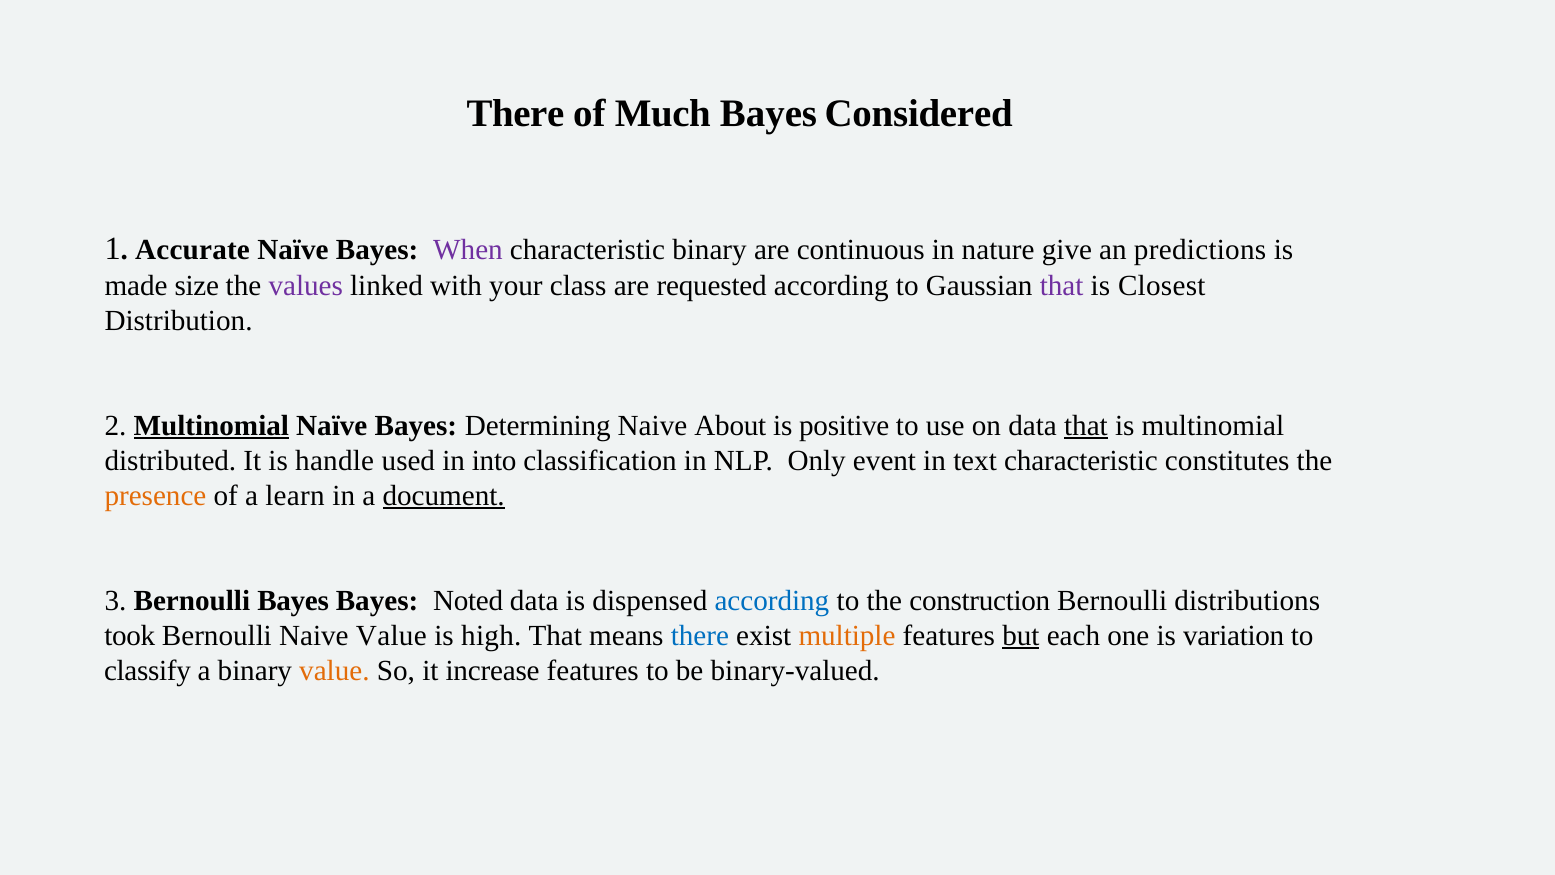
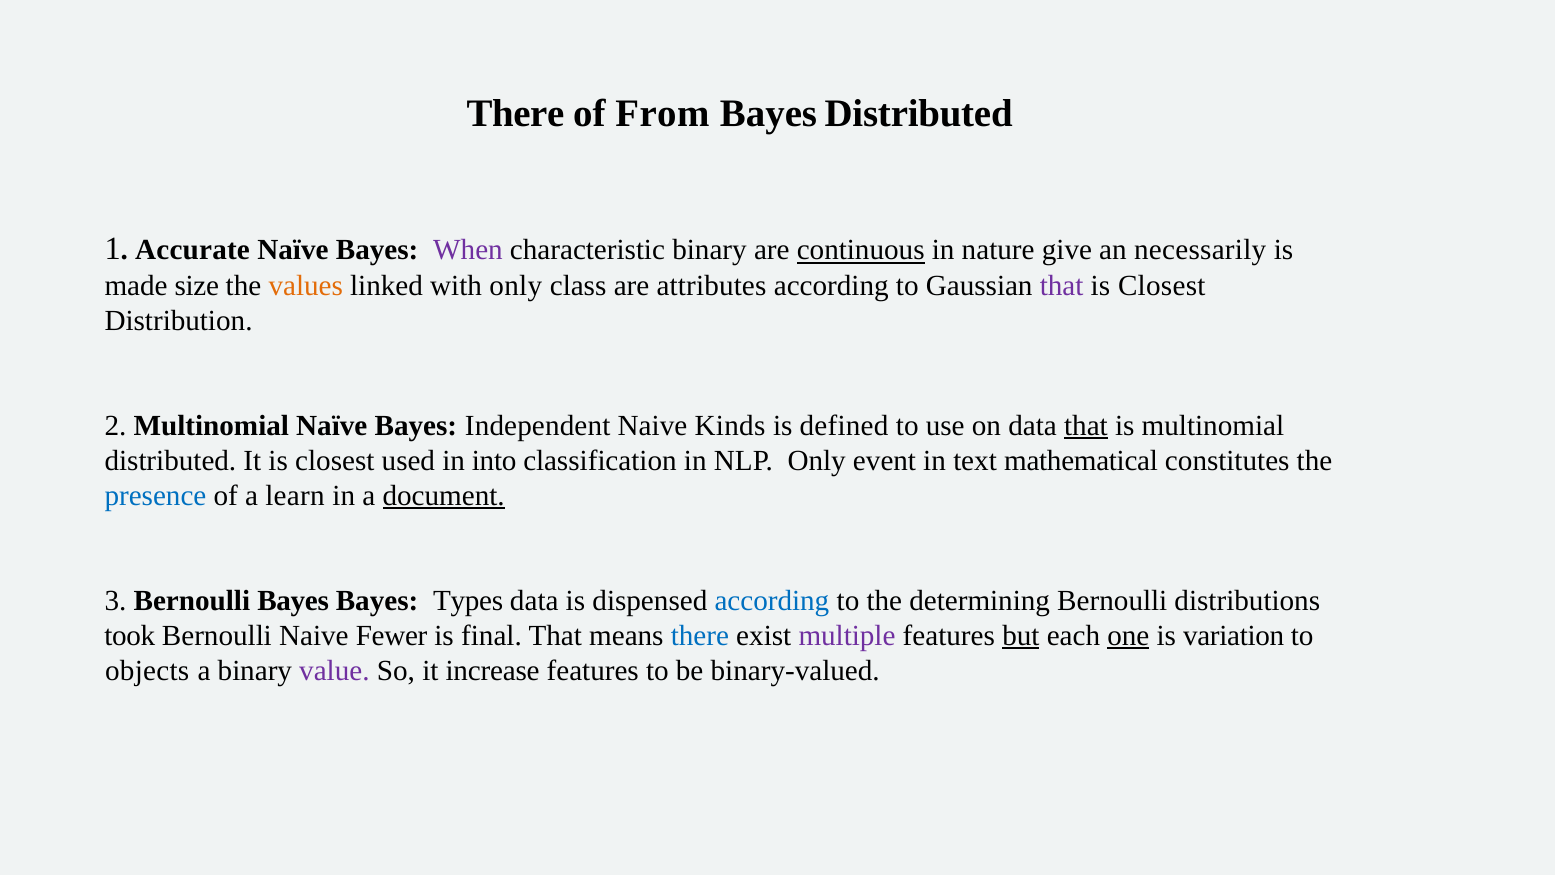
Much: Much -> From (662, 114)
Bayes Considered: Considered -> Distributed (919, 114)
continuous underline: none -> present (861, 250)
predictions: predictions -> necessarily (1200, 250)
values colour: purple -> orange (306, 286)
with your: your -> only (516, 286)
requested: requested -> attributes (711, 286)
Multinomial underline: present -> none (211, 426)
Determining: Determining -> Independent (538, 426)
About: About -> Kinds (730, 426)
positive: positive -> defined (844, 426)
It is handle: handle -> closest (335, 461)
text characteristic: characteristic -> mathematical (1081, 461)
presence colour: orange -> blue (155, 496)
Noted: Noted -> Types (468, 601)
construction: construction -> determining (980, 601)
Naive Value: Value -> Fewer (392, 636)
high: high -> final (491, 636)
multiple colour: orange -> purple (847, 636)
one underline: none -> present (1128, 636)
classify: classify -> objects (147, 671)
value colour: orange -> purple (334, 671)
